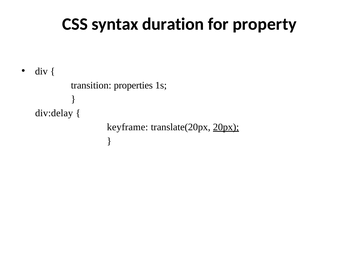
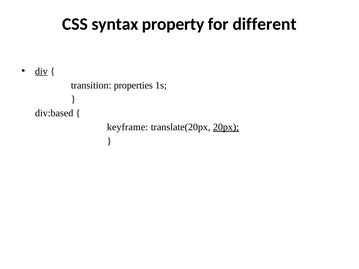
duration: duration -> property (173, 24)
property: property -> different (265, 24)
div underline: none -> present (41, 71)
div:delay: div:delay -> div:based (54, 113)
